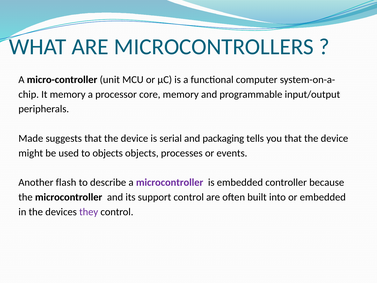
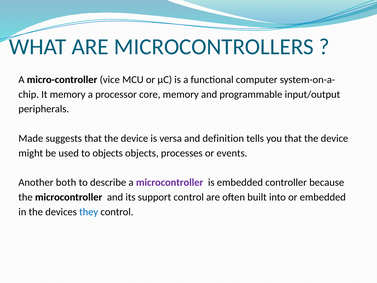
unit: unit -> vice (110, 80)
serial: serial -> versa (171, 138)
packaging: packaging -> definition (223, 138)
flash: flash -> both (66, 182)
they colour: purple -> blue (89, 212)
